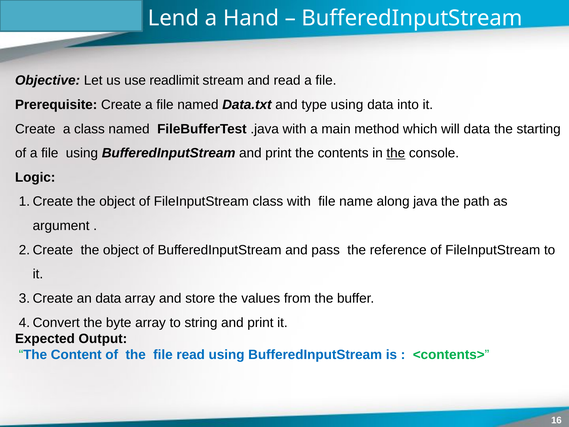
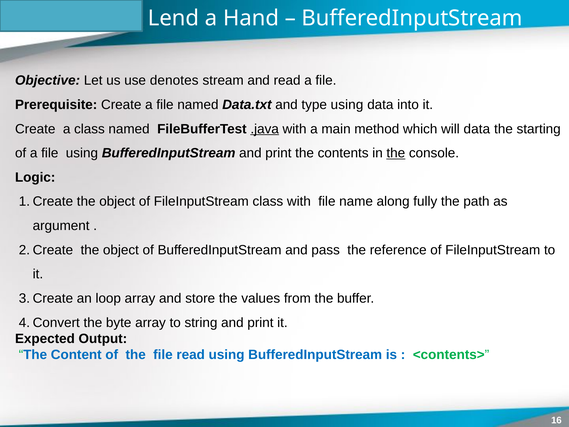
readlimit: readlimit -> denotes (174, 80)
.java underline: none -> present (265, 129)
java: java -> fully (425, 201)
an data: data -> loop (108, 298)
